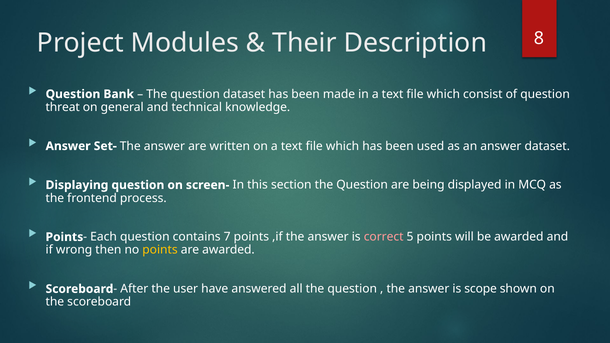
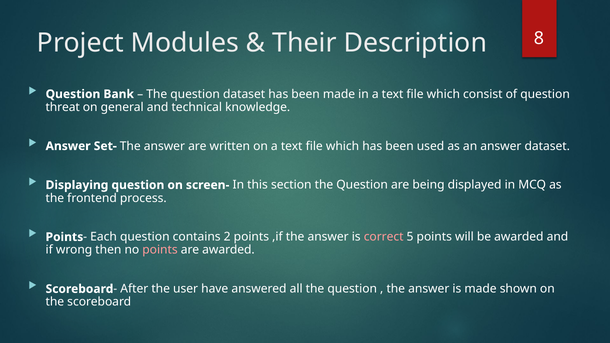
7: 7 -> 2 (227, 237)
points colour: yellow -> pink (160, 250)
is scope: scope -> made (481, 289)
